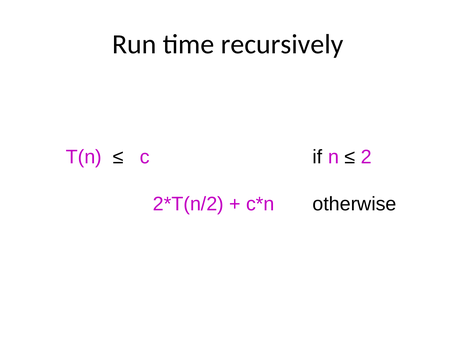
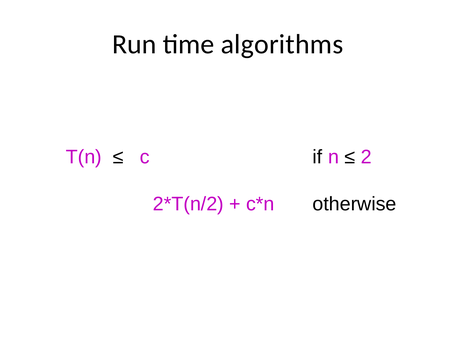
recursively: recursively -> algorithms (282, 44)
